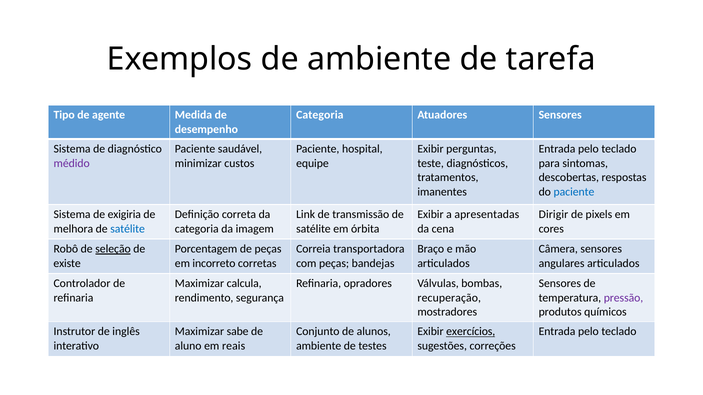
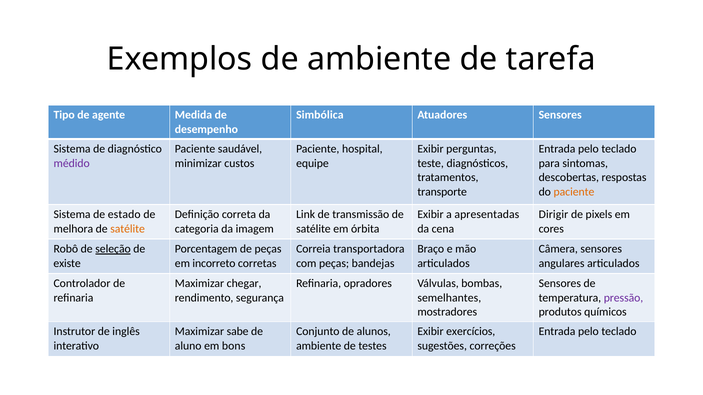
Categoria: Categoria -> Simbólica (320, 115)
imanentes: imanentes -> transporte (442, 192)
paciente colour: blue -> orange (574, 192)
exigiria: exigiria -> estado (124, 215)
satélite colour: blue -> orange (128, 229)
calcula: calcula -> chegar (244, 284)
recuperação: recuperação -> semelhantes (449, 298)
exercícios underline: present -> none (471, 332)
reais: reais -> bons (234, 346)
